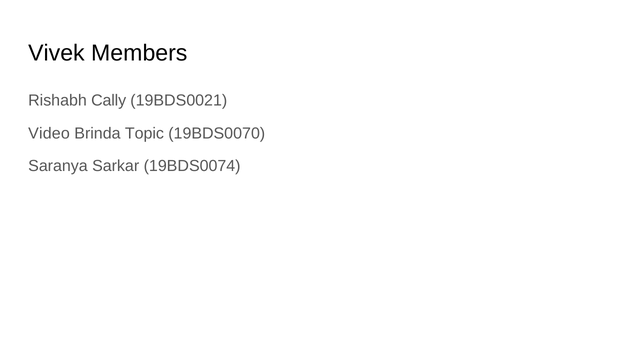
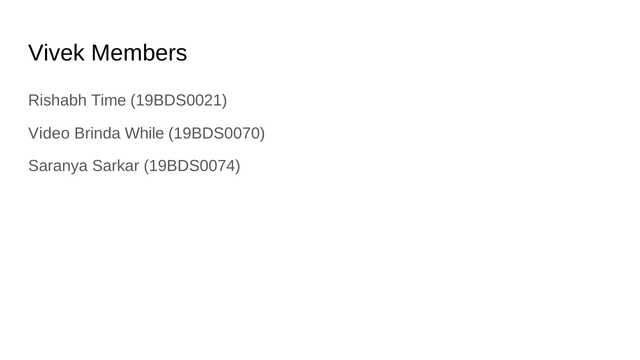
Cally: Cally -> Time (109, 101)
Topic: Topic -> While (145, 133)
